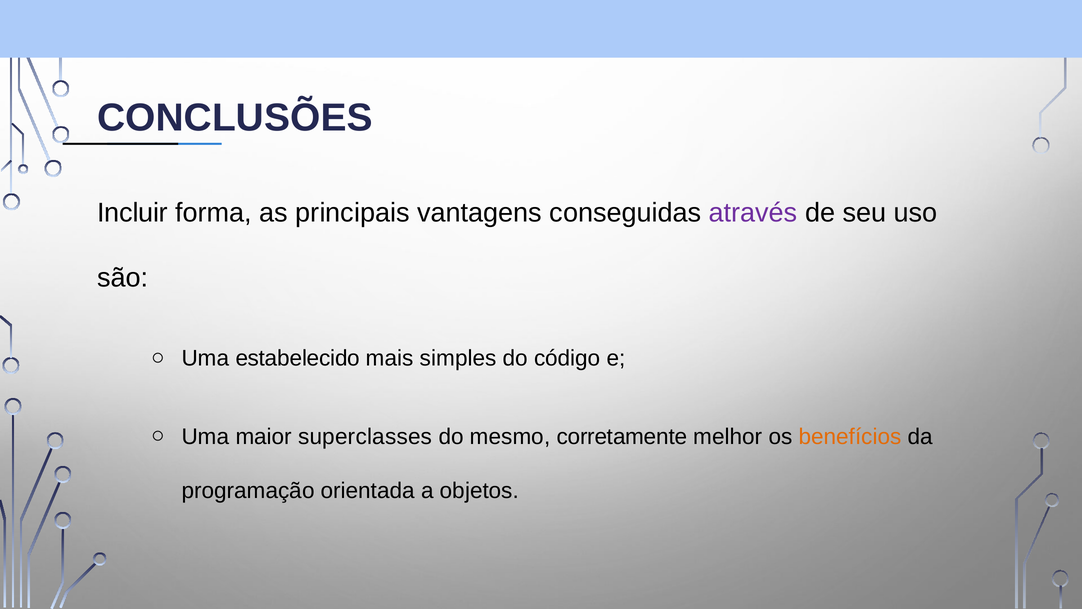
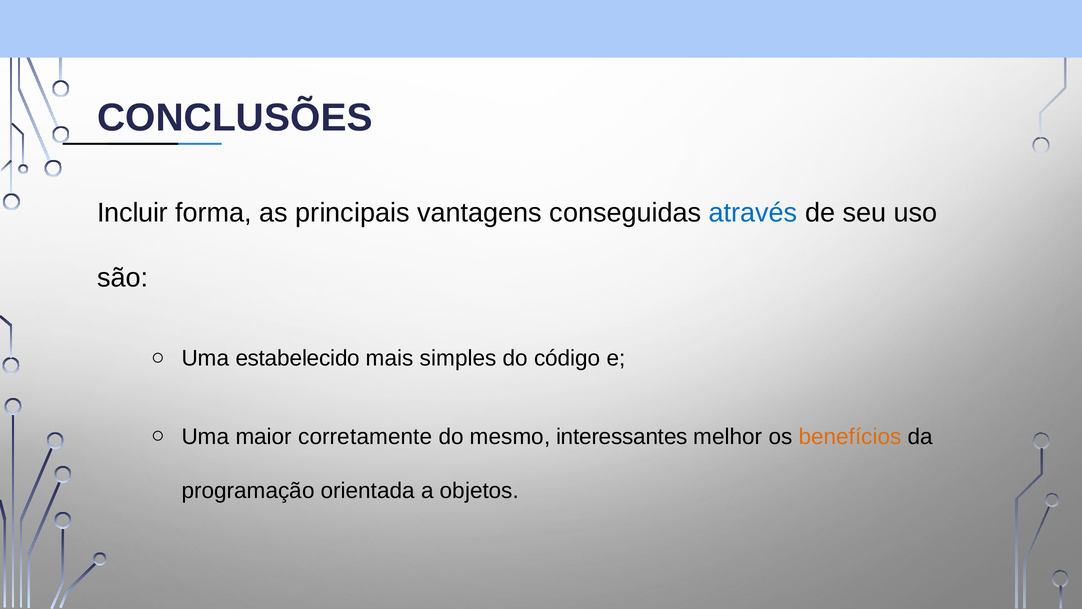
através colour: purple -> blue (753, 213)
superclasses: superclasses -> corretamente (365, 436)
corretamente: corretamente -> interessantes (622, 436)
